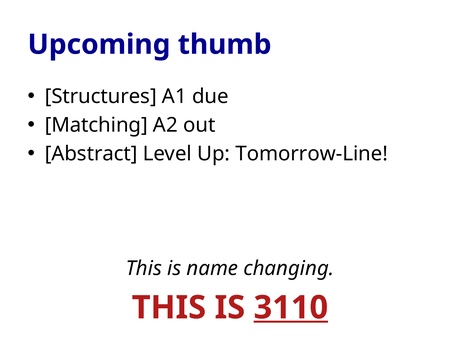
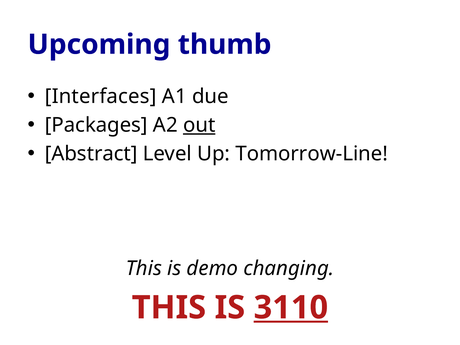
Structures: Structures -> Interfaces (101, 97)
Matching: Matching -> Packages (96, 125)
out underline: none -> present (199, 125)
name: name -> demo (212, 268)
